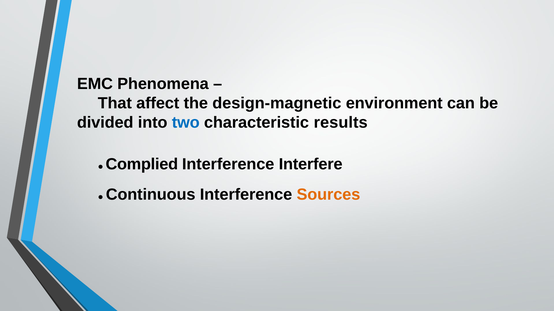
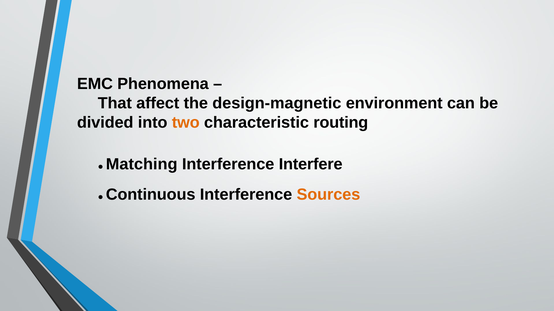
two colour: blue -> orange (186, 123)
results: results -> routing (341, 123)
Complied: Complied -> Matching (142, 164)
